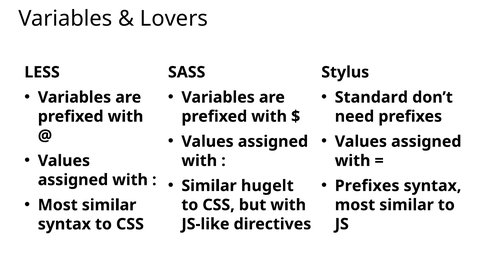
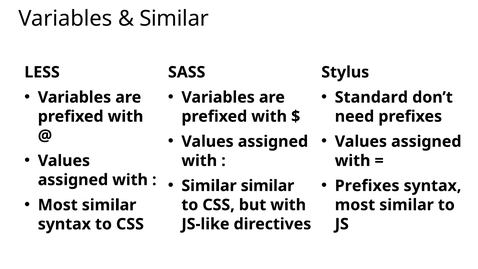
Lovers: Lovers -> Similar (174, 19)
Similar hugelt: hugelt -> similar (267, 186)
